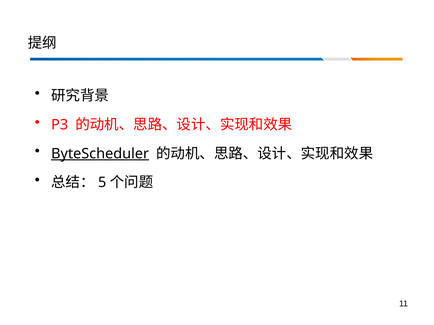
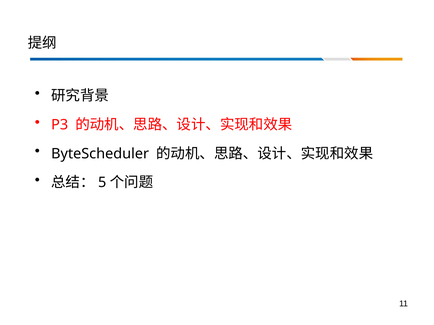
ByteScheduler underline: present -> none (100, 154)
